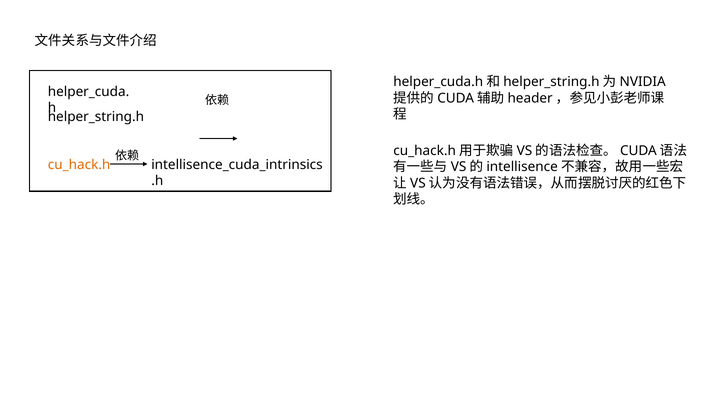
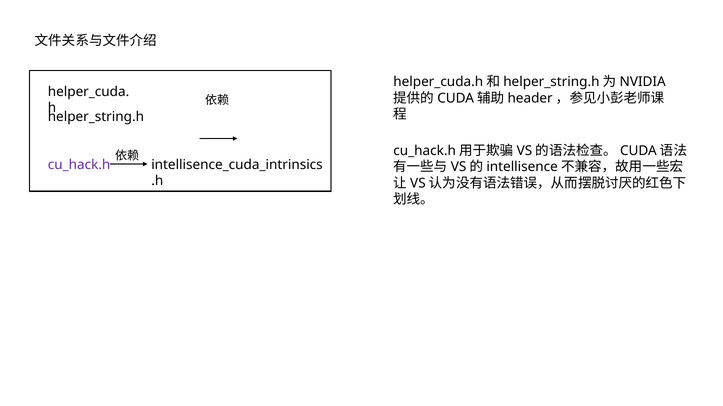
cu_hack.h colour: orange -> purple (79, 165)
